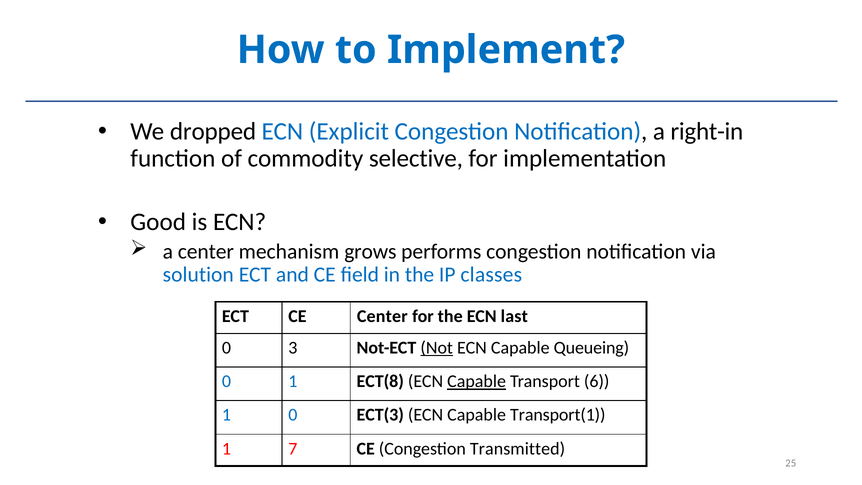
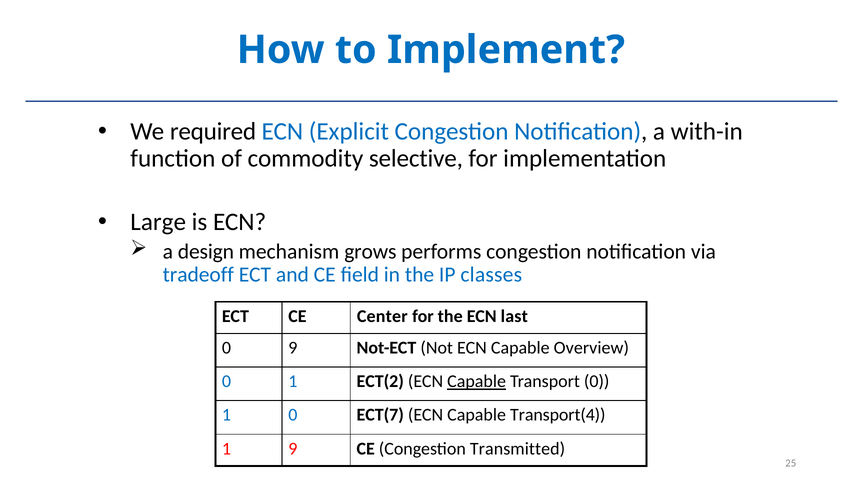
dropped: dropped -> required (213, 131)
right-in: right-in -> with-in (707, 131)
Good: Good -> Large (158, 222)
a center: center -> design (206, 251)
solution: solution -> tradeoff (198, 275)
0 3: 3 -> 9 (293, 348)
Not underline: present -> none (437, 348)
Queueing: Queueing -> Overview (591, 348)
ECT(8: ECT(8 -> ECT(2 (380, 381)
Transport 6: 6 -> 0 (597, 381)
ECT(3: ECT(3 -> ECT(7 (380, 415)
Transport(1: Transport(1 -> Transport(4 (558, 415)
1 7: 7 -> 9 (293, 449)
